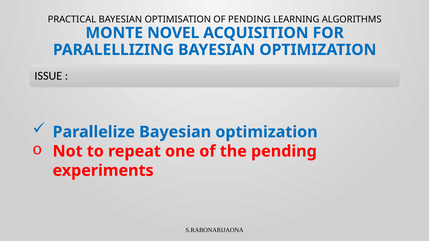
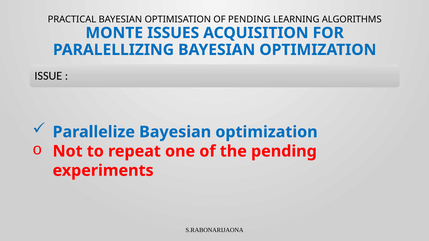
NOVEL: NOVEL -> ISSUES (173, 33)
